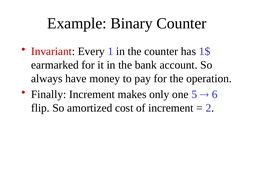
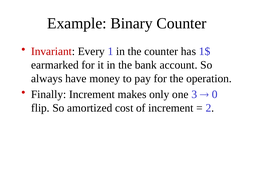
5: 5 -> 3 (194, 94)
6: 6 -> 0 (215, 94)
